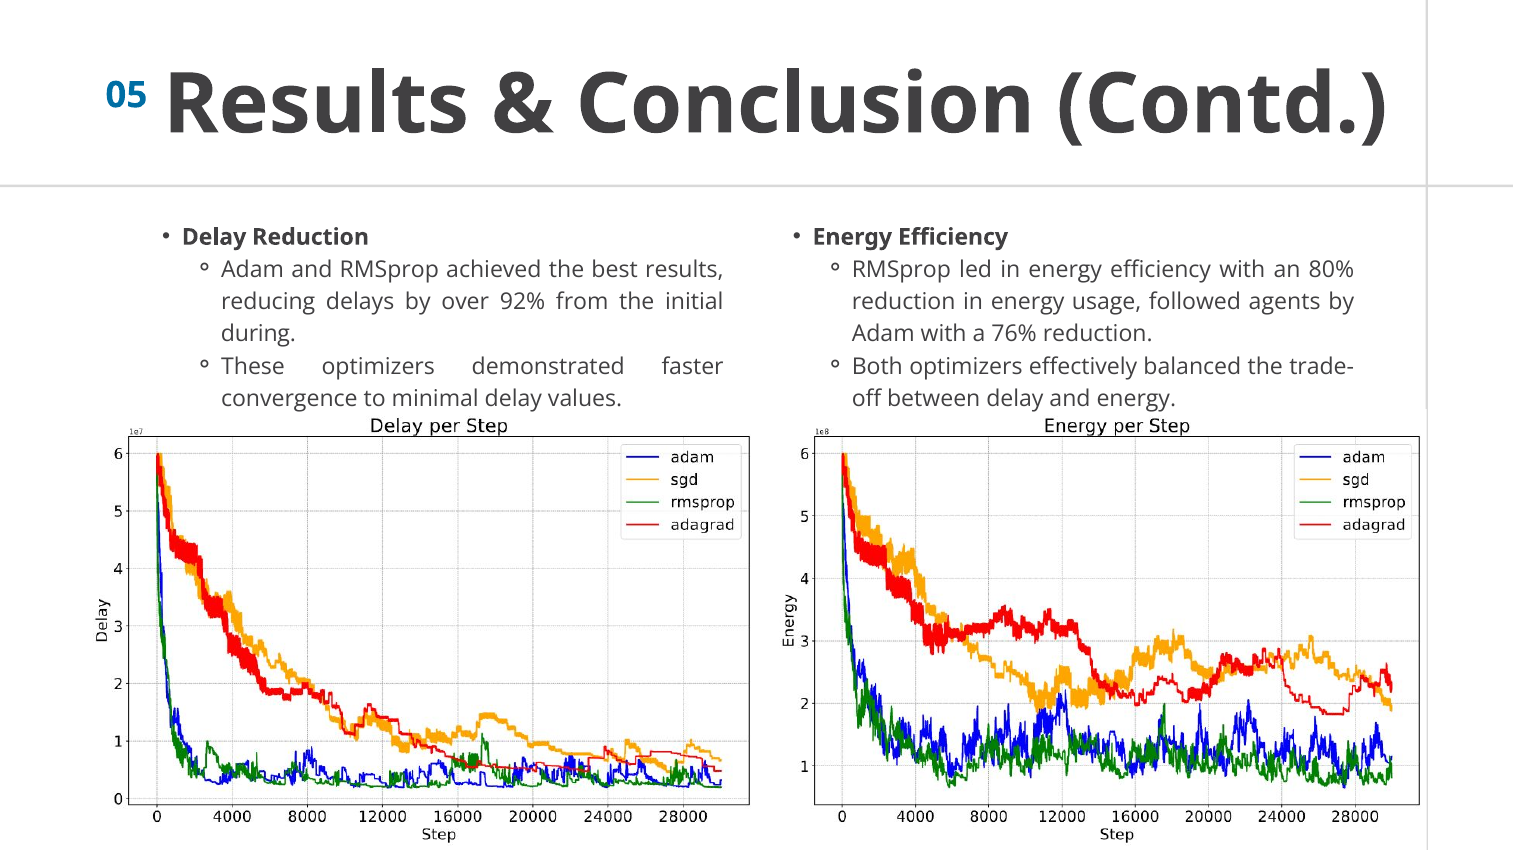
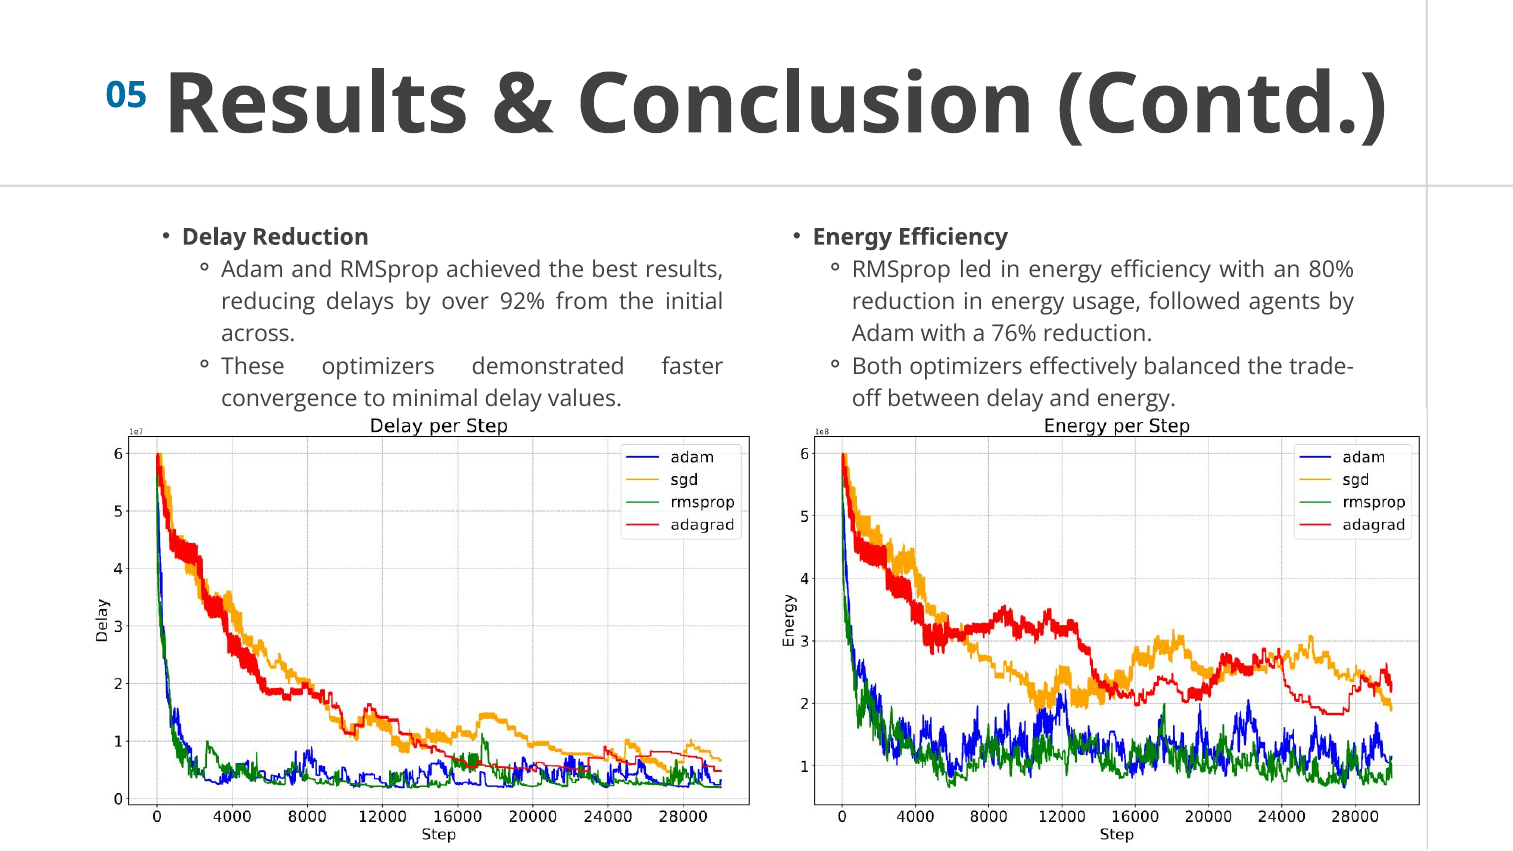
during: during -> across (258, 334)
